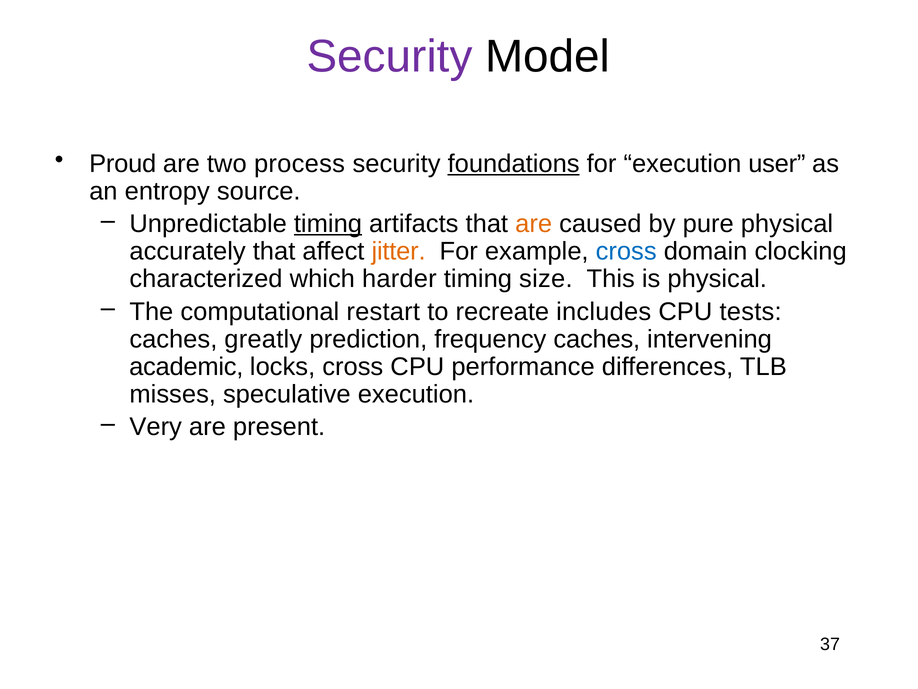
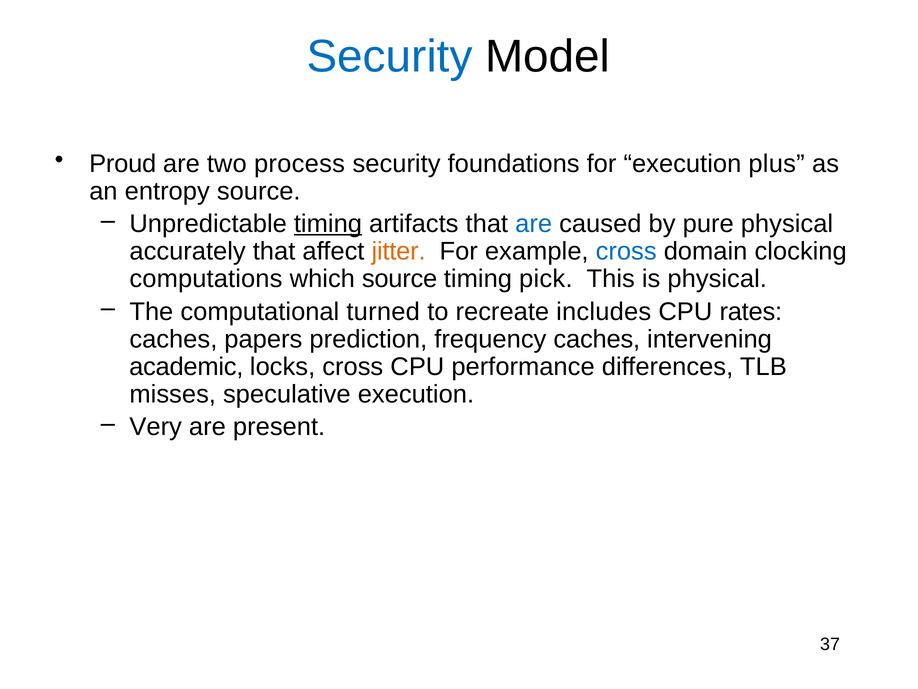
Security colour: purple -> blue (390, 57)
foundations underline: present -> none (514, 164)
user: user -> plus (777, 164)
are colour: orange -> blue (534, 224)
characterized: characterized -> computations (206, 279)
which harder: harder -> source (400, 279)
size: size -> pick (546, 279)
restart: restart -> turned (383, 312)
tests: tests -> rates (751, 312)
greatly: greatly -> papers (263, 339)
